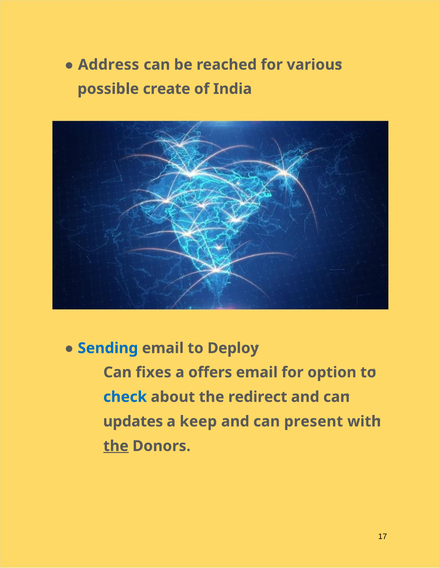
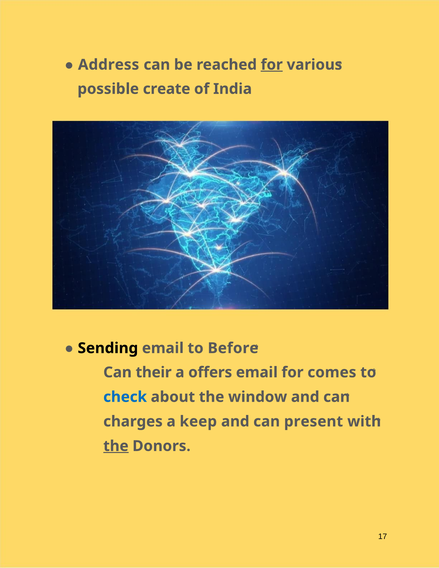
for underline: none -> present (272, 65)
Sending colour: blue -> black (108, 348)
Deploy: Deploy -> Before (233, 348)
fixes: fixes -> their (154, 372)
option: option -> comes (332, 372)
redirect: redirect -> window (258, 397)
updates: updates -> charges (133, 422)
